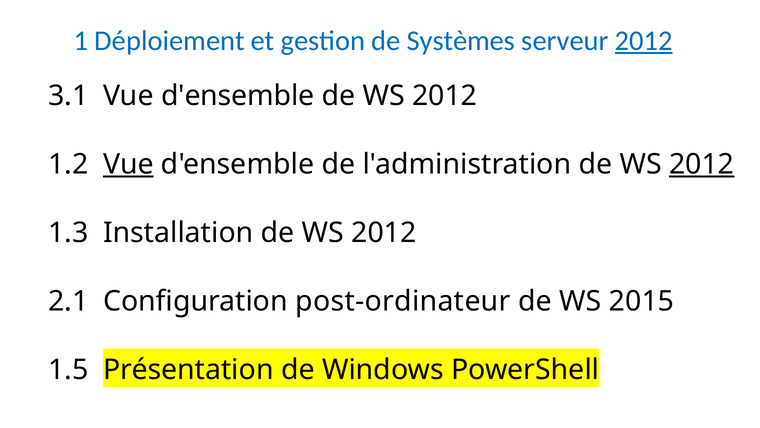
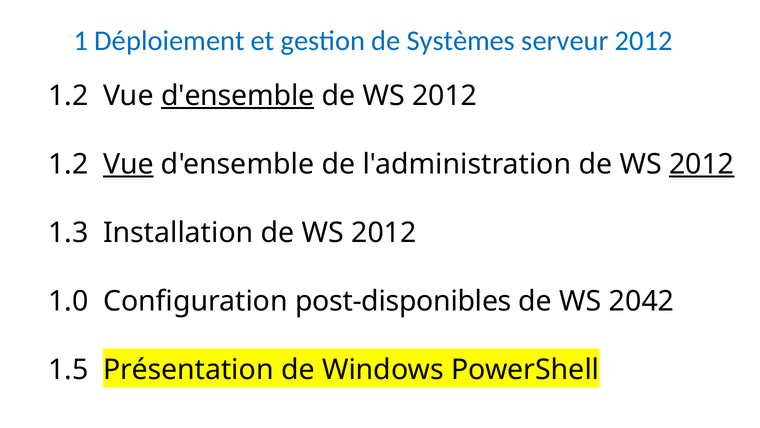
2012 underline: present -> none (644, 41)
3.1: 3.1 -> 1.2 (68, 96)
d'ensemble underline: none -> present (238, 96)
2.1: 2.1 -> 1.0 (68, 301)
post-ordinateur: post-ordinateur -> post-disponibles (403, 301)
2015: 2015 -> 2042 (642, 301)
